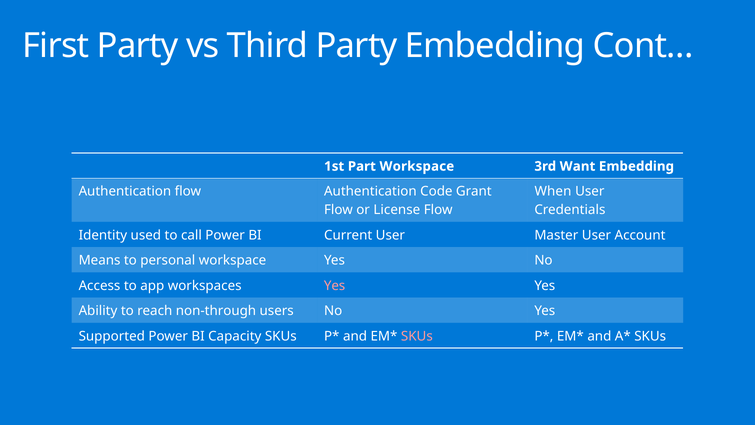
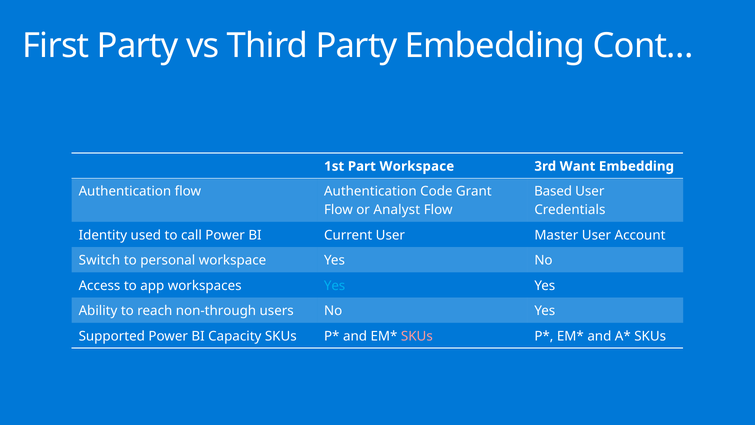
When: When -> Based (553, 191)
License: License -> Analyst (397, 210)
Means: Means -> Switch (99, 260)
Yes colour: pink -> light blue (335, 285)
